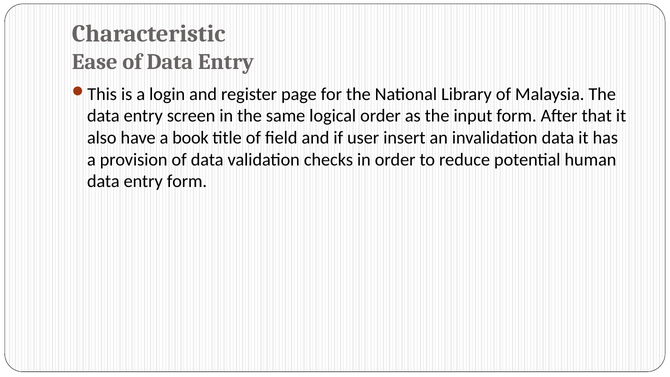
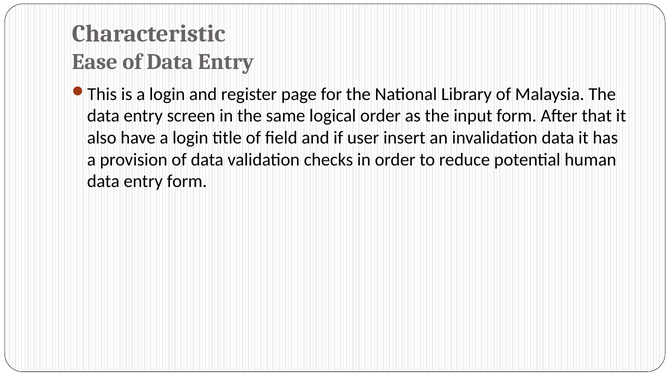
have a book: book -> login (190, 138)
